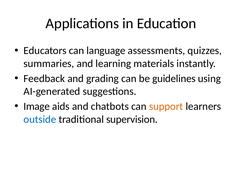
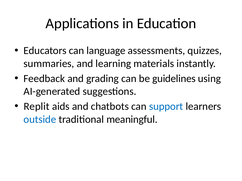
Image: Image -> Replit (37, 107)
support colour: orange -> blue (166, 107)
supervision: supervision -> meaningful (132, 120)
